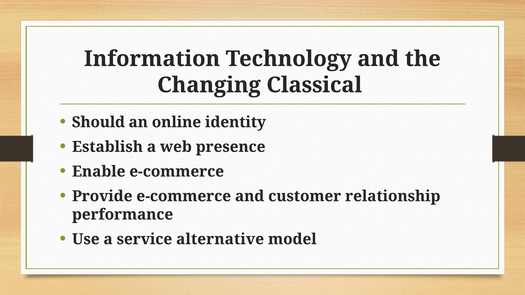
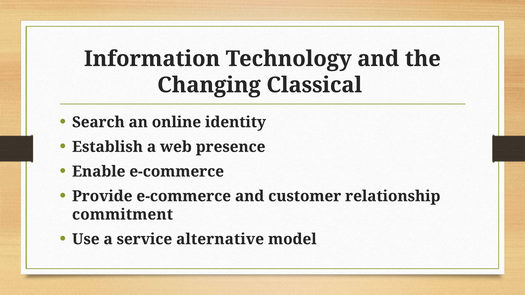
Should: Should -> Search (98, 122)
performance: performance -> commitment (122, 215)
